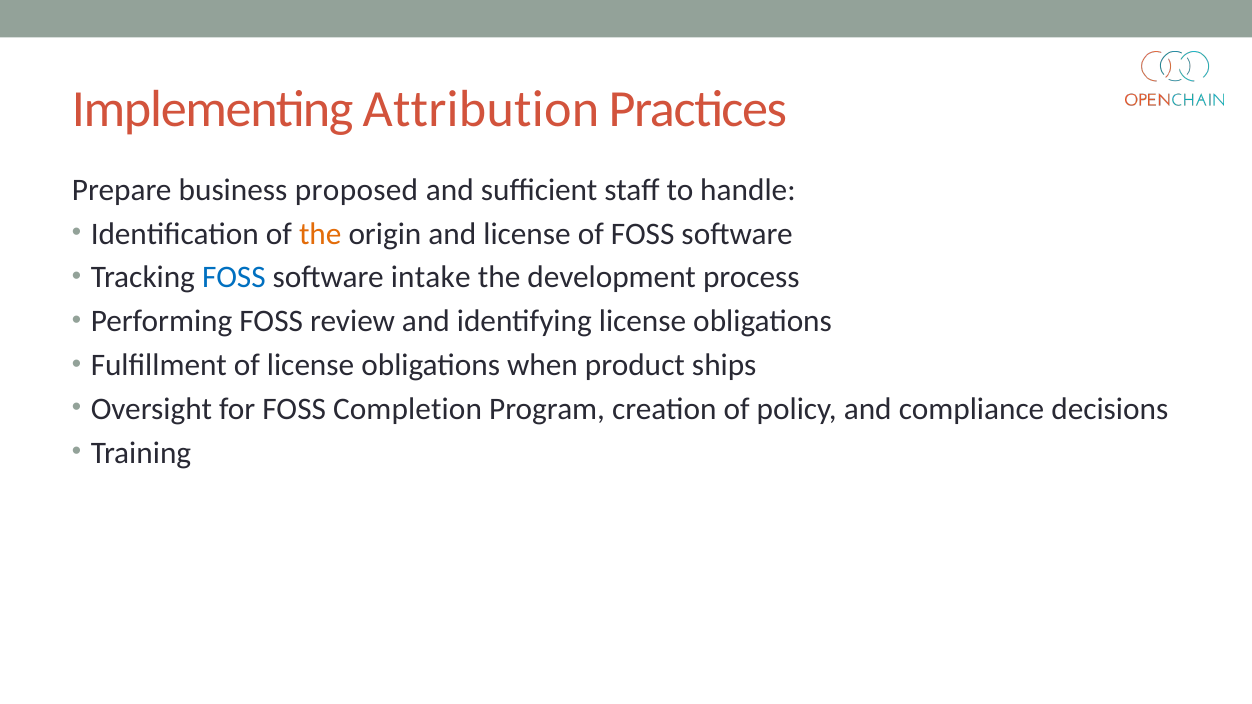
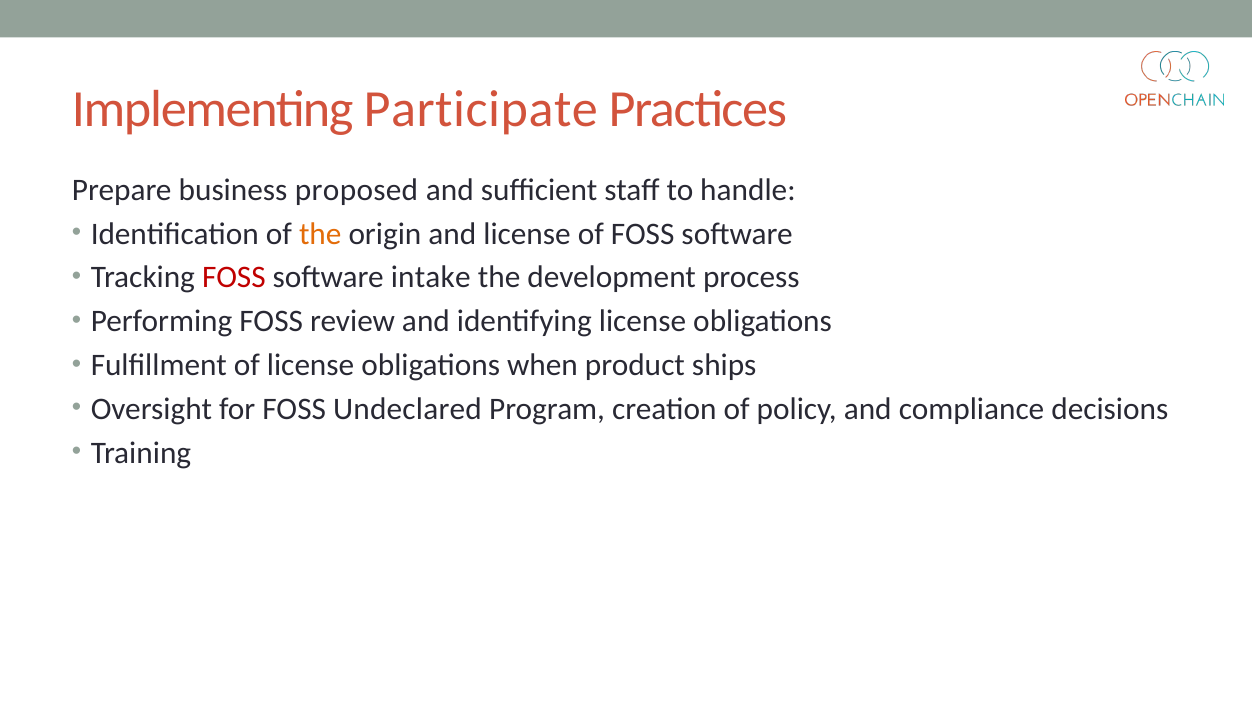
Attribution: Attribution -> Participate (481, 109)
FOSS colour: blue -> red (234, 278)
Completion: Completion -> Undeclared (407, 409)
